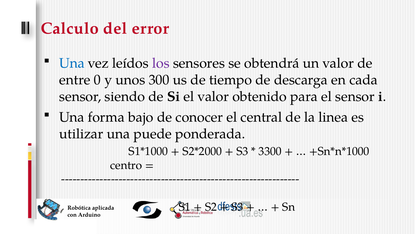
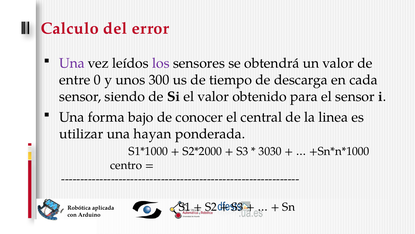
Una colour: blue -> purple (72, 63)
puede: puede -> hayan (153, 134)
3300: 3300 -> 3030 (270, 151)
